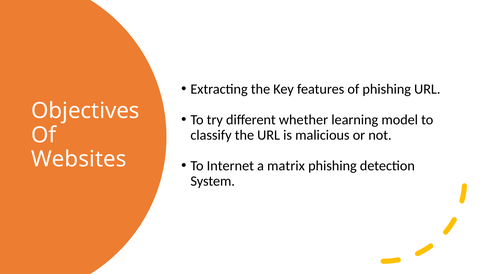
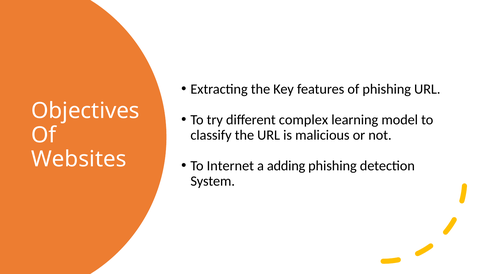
whether: whether -> complex (303, 120)
matrix: matrix -> adding (286, 166)
